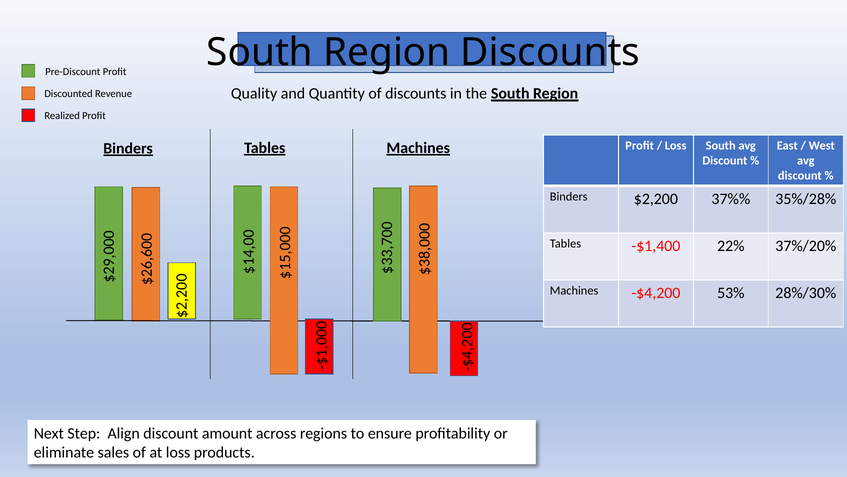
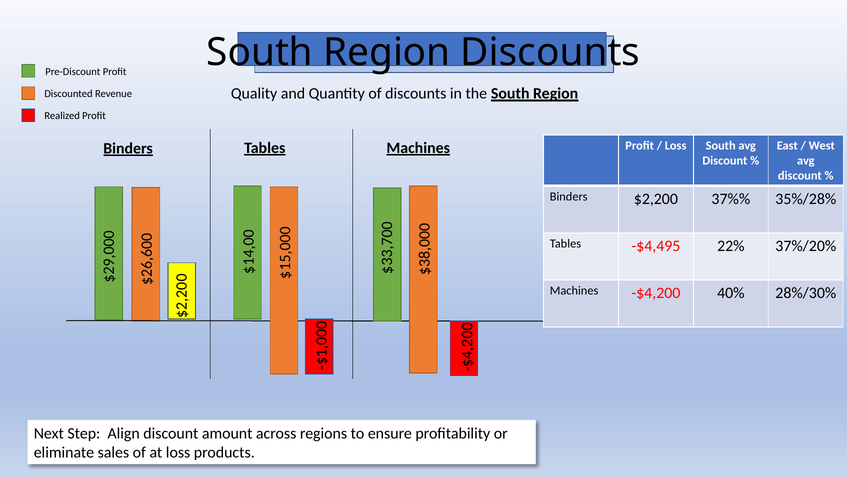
-$1,400: -$1,400 -> -$4,495 (656, 246)
53%: 53% -> 40% (731, 293)
